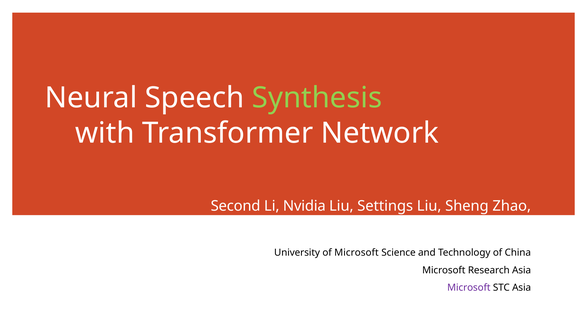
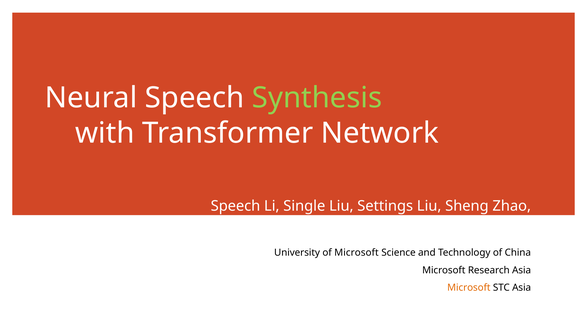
Second: Second -> Speech (236, 206)
Nvidia: Nvidia -> Single (304, 206)
Microsoft colour: purple -> orange (469, 288)
